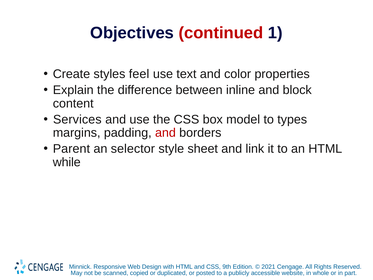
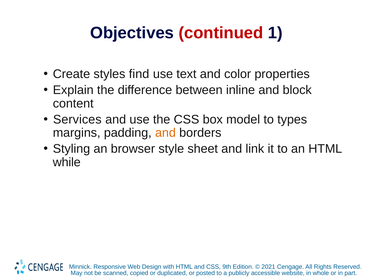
feel: feel -> find (139, 74)
and colour: red -> orange (165, 133)
Parent: Parent -> Styling (71, 149)
selector: selector -> browser (133, 149)
